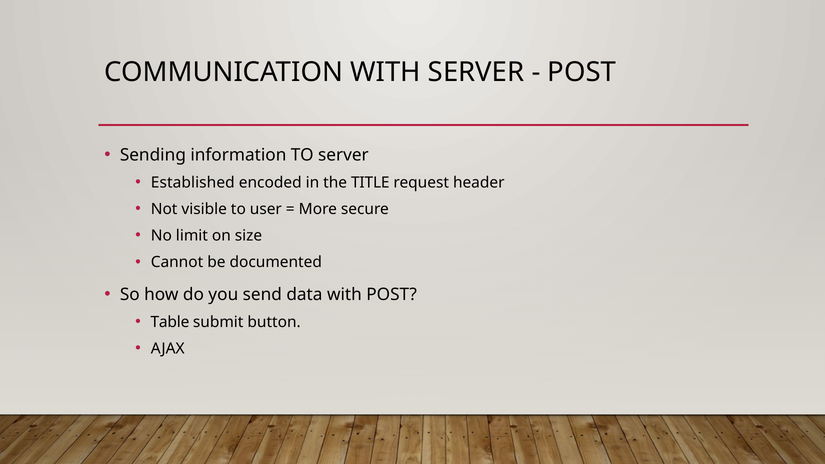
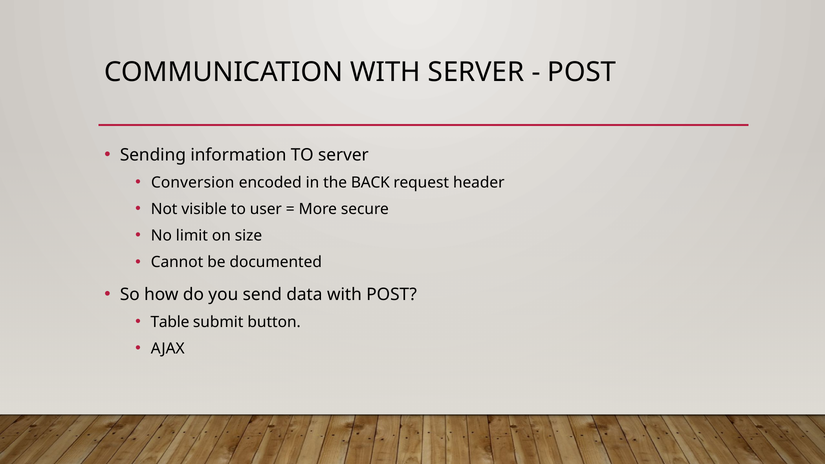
Established: Established -> Conversion (193, 183)
TITLE: TITLE -> BACK (370, 183)
